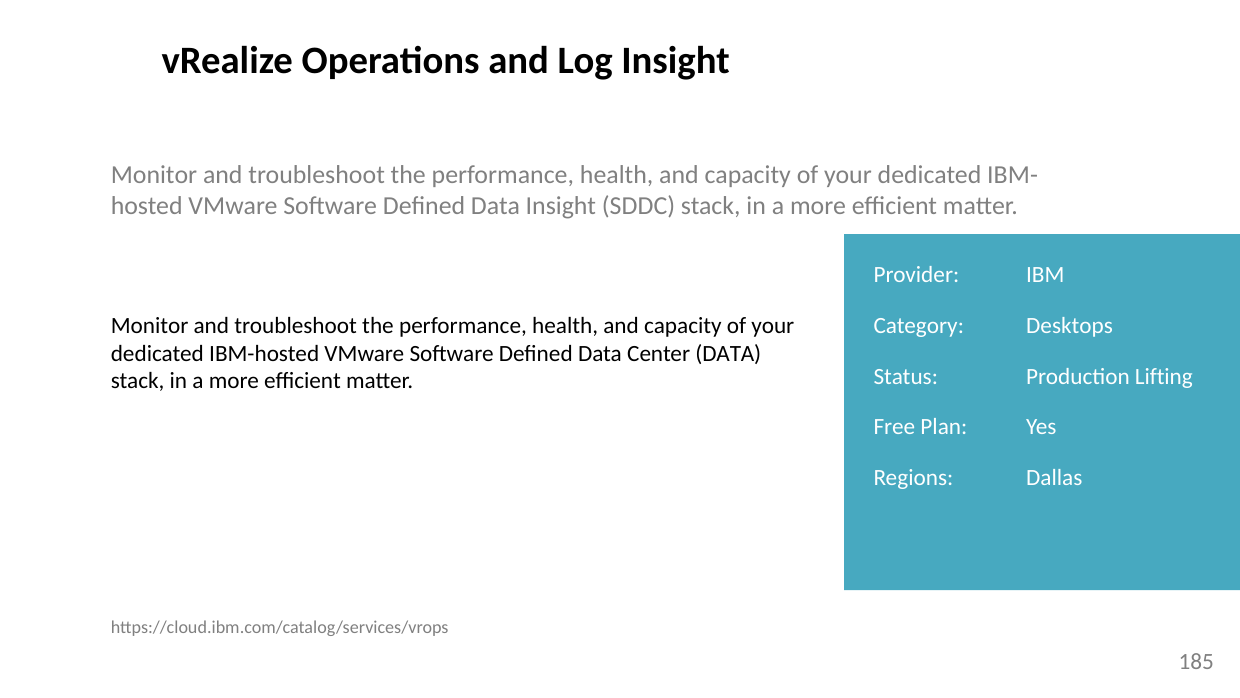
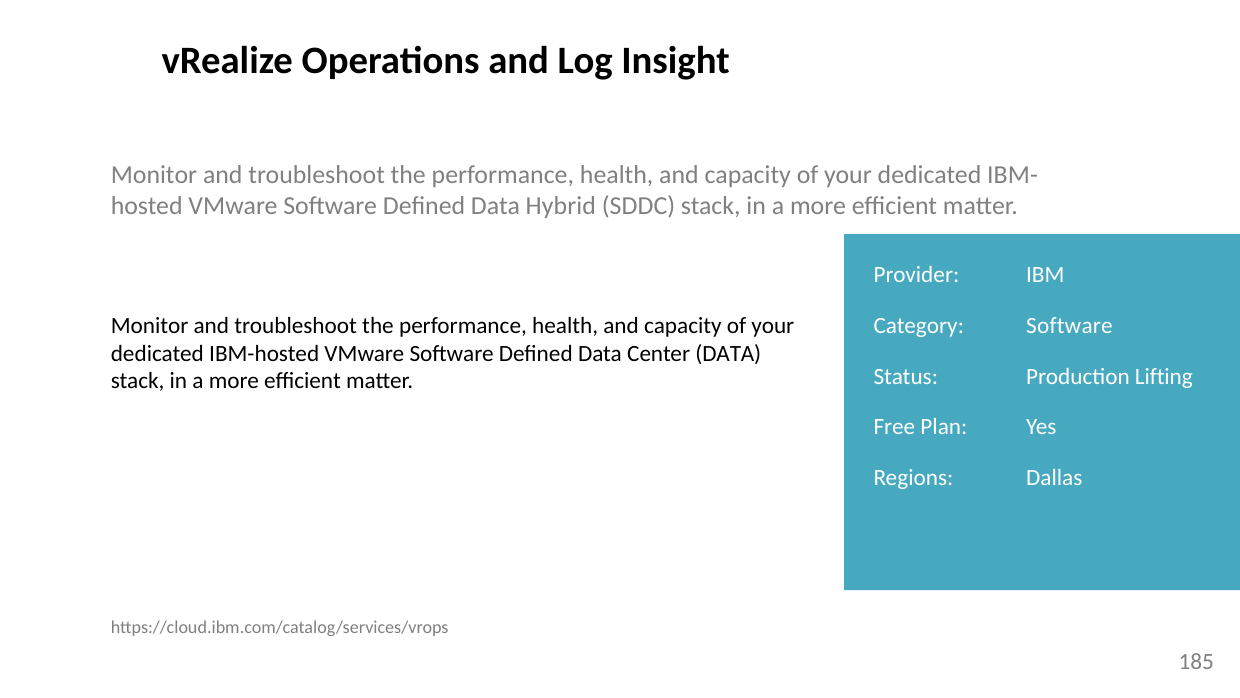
Data Insight: Insight -> Hybrid (561, 205)
Category Desktops: Desktops -> Software (1069, 325)
